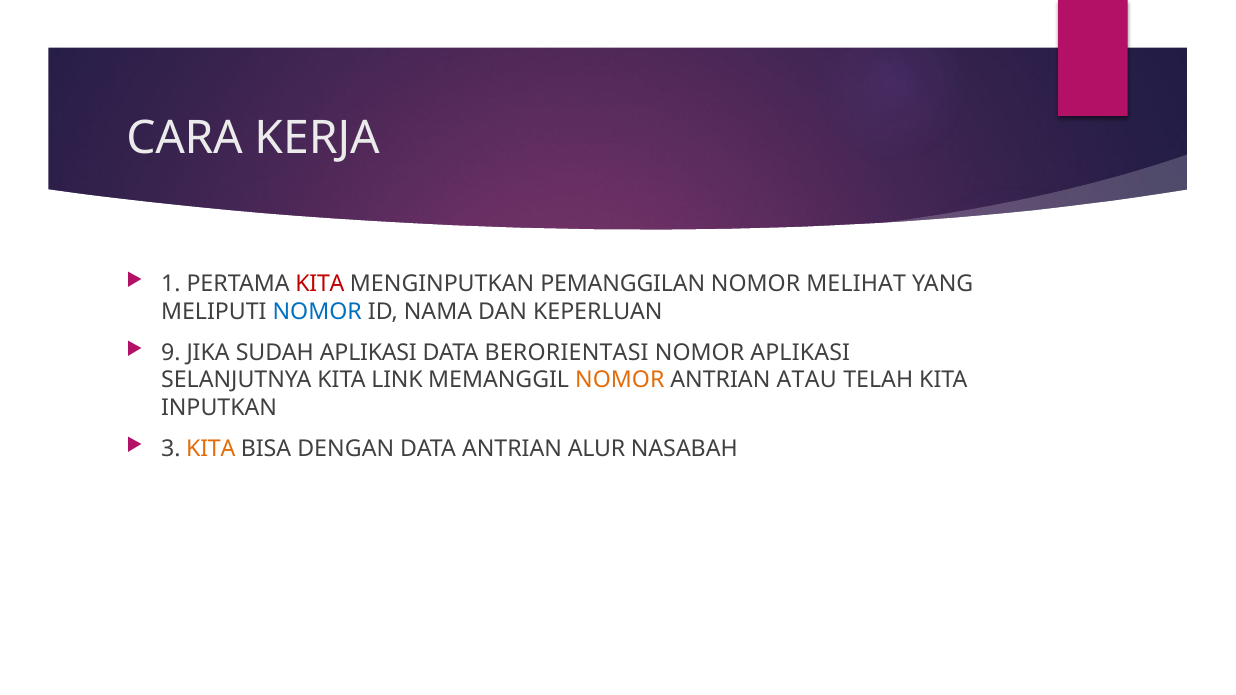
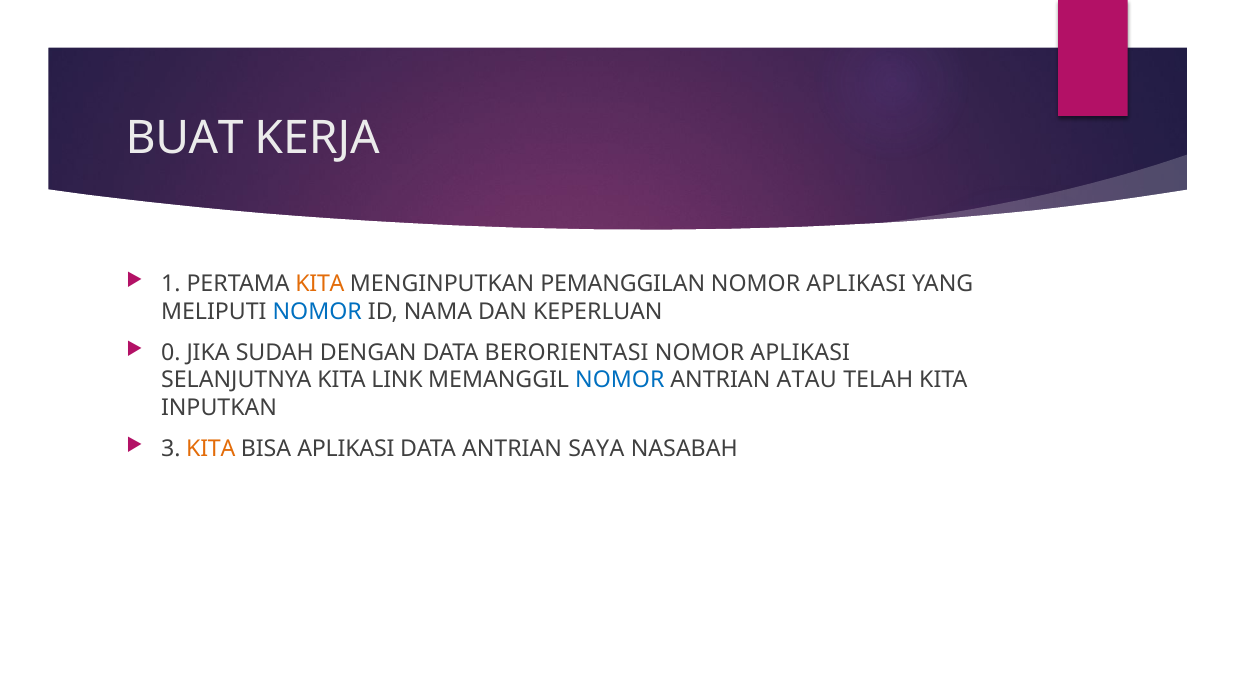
CARA: CARA -> BUAT (185, 138)
KITA colour: red -> orange (320, 284)
MELIHAT: MELIHAT -> APLIKASI (856, 284)
9: 9 -> 0 (171, 353)
SUDAH APLIKASI: APLIKASI -> DENGAN (368, 353)
NOMOR colour: orange -> blue (620, 380)
BISA DENGAN: DENGAN -> APLIKASI (346, 449)
ALUR: ALUR -> SAYA (596, 449)
